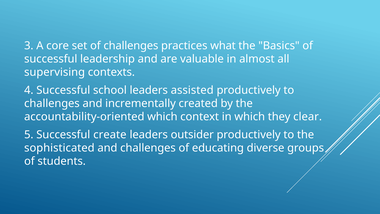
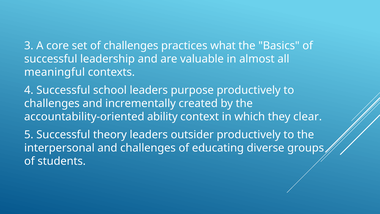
supervising: supervising -> meaningful (55, 72)
assisted: assisted -> purpose (192, 90)
accountability-oriented which: which -> ability (162, 117)
create: create -> theory (110, 134)
sophisticated: sophisticated -> interpersonal (59, 148)
